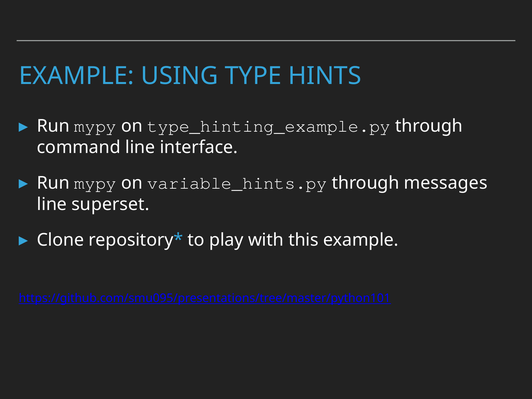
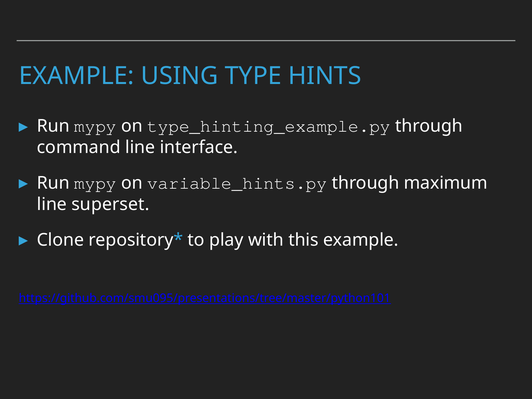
messages: messages -> maximum (446, 183)
